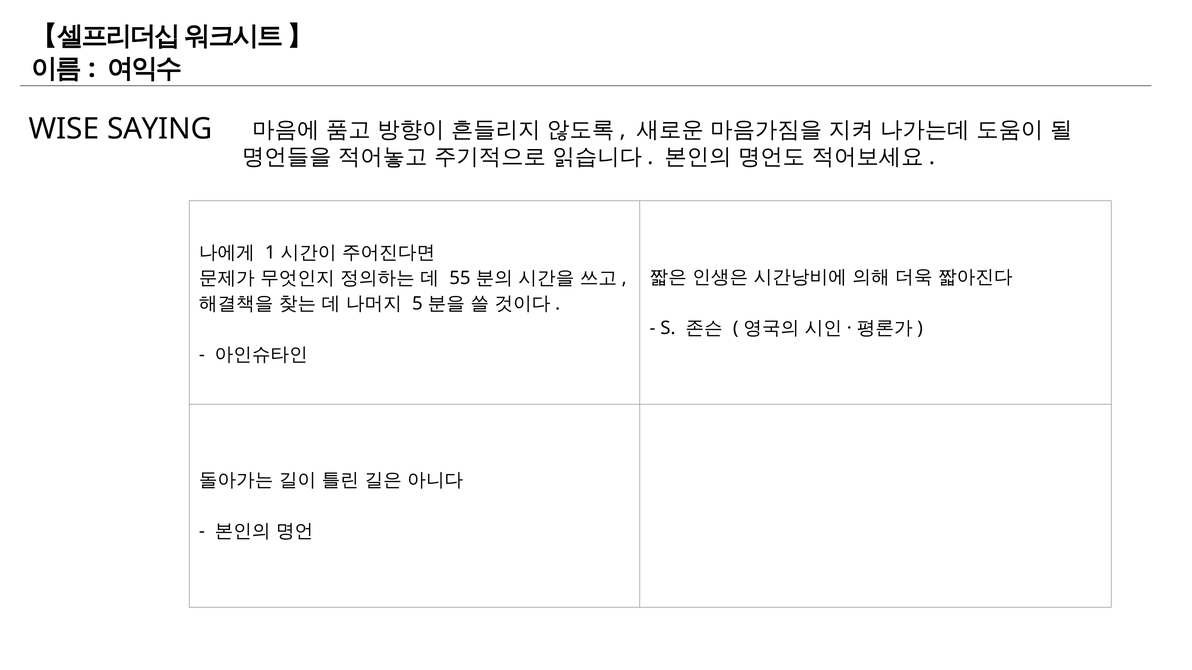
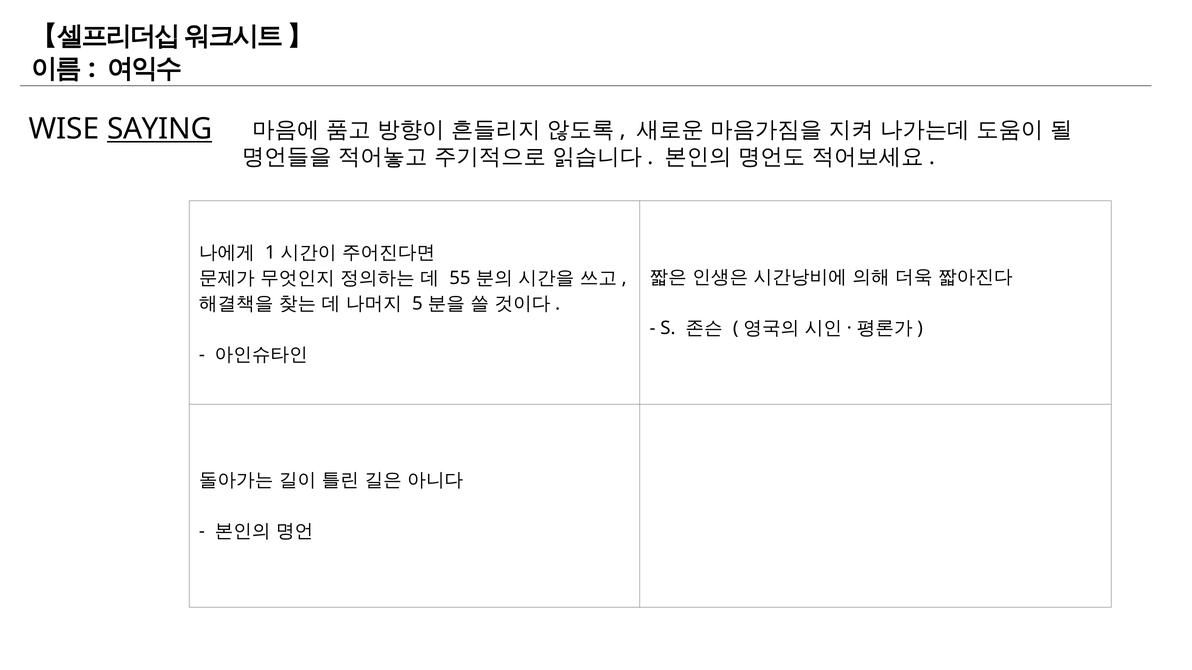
SAYING underline: none -> present (160, 129)
